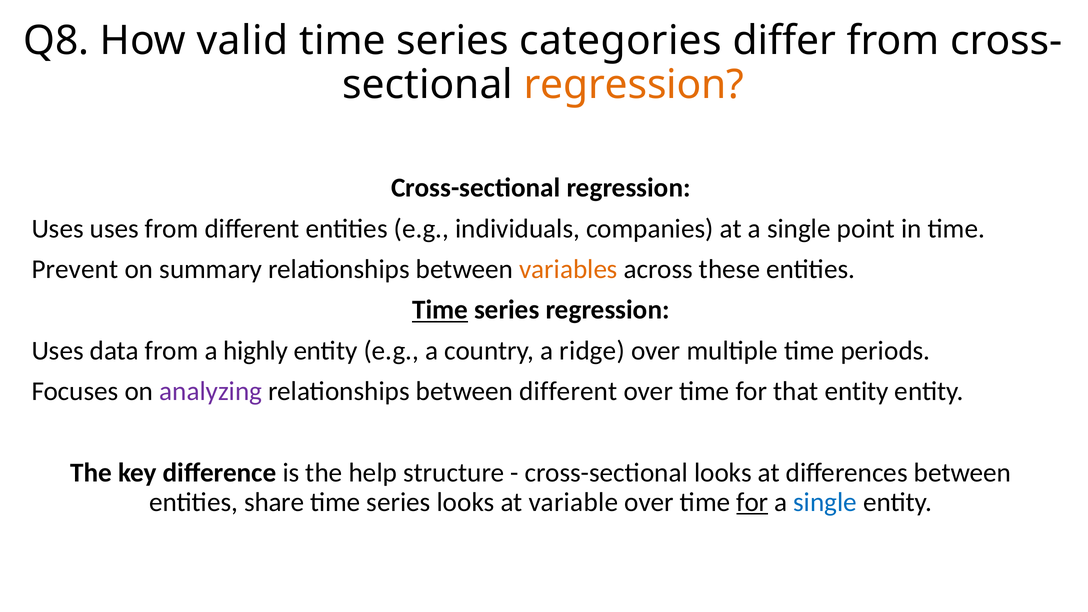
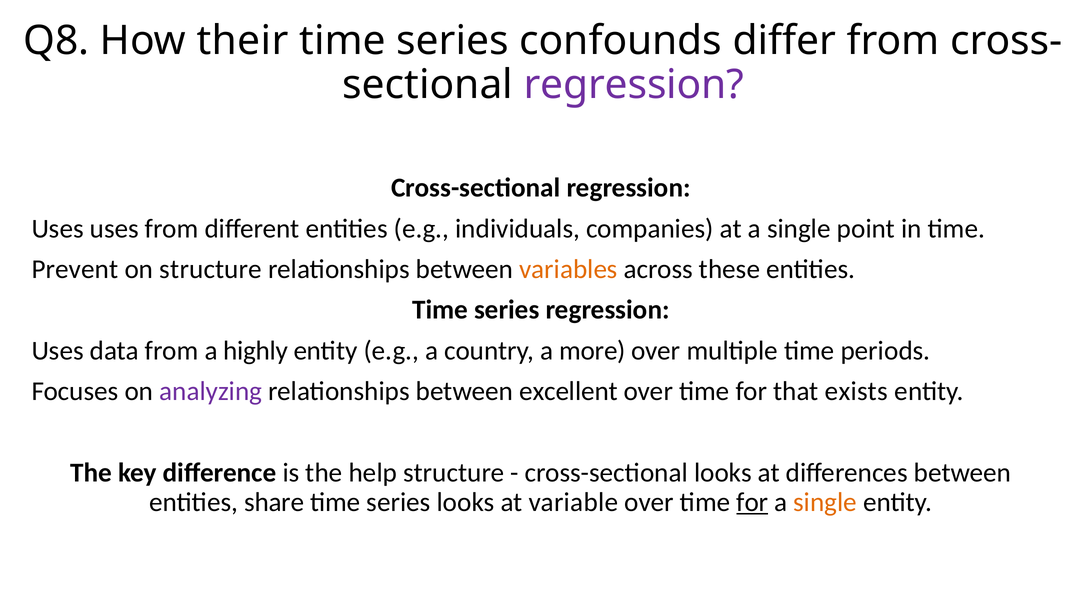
valid: valid -> their (243, 41)
categories: categories -> confounds (621, 41)
regression colour: orange -> purple (634, 85)
on summary: summary -> structure (211, 269)
Time underline: present -> none (440, 310)
ridge: ridge -> more (592, 351)
between different: different -> excellent (568, 391)
that entity: entity -> exists (856, 391)
single colour: blue -> orange (825, 502)
